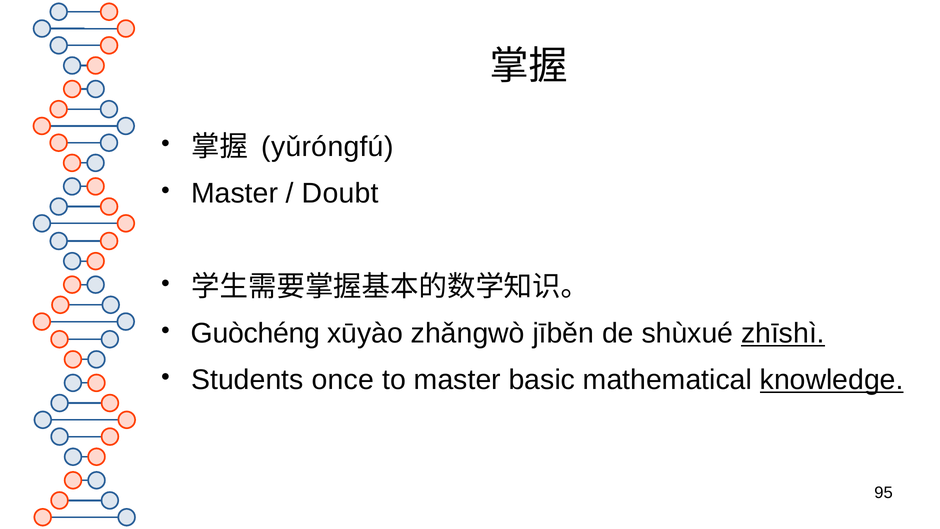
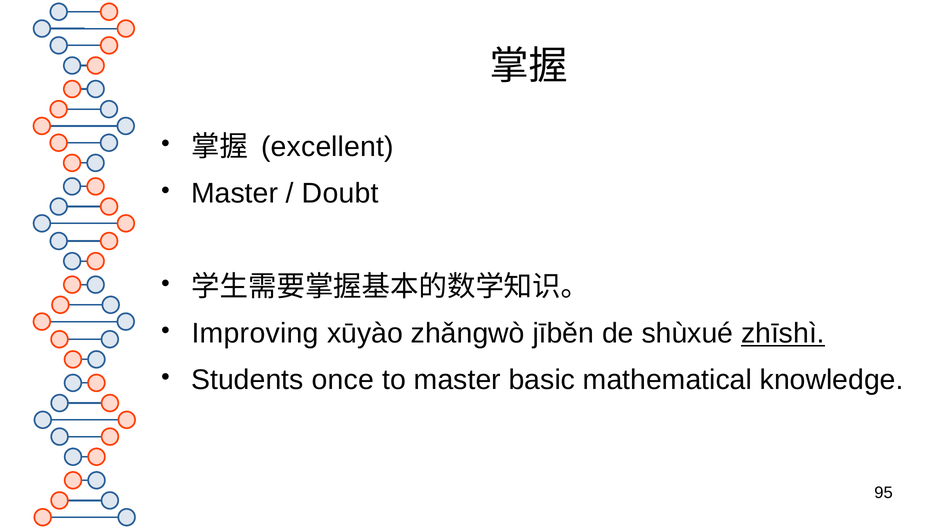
yǔróngfú: yǔróngfú -> excellent (328, 147)
Guòchéng: Guòchéng -> Improving (255, 333)
knowledge underline: present -> none (832, 380)
